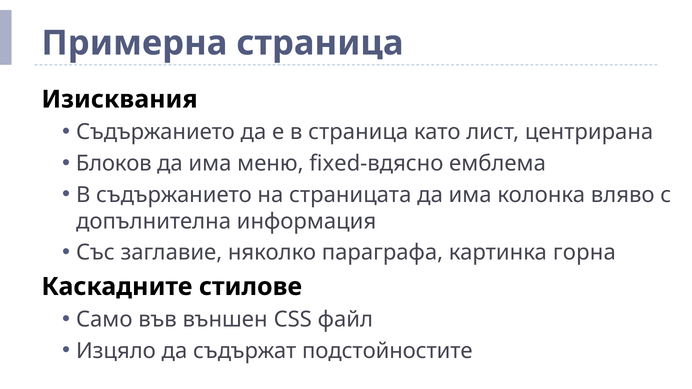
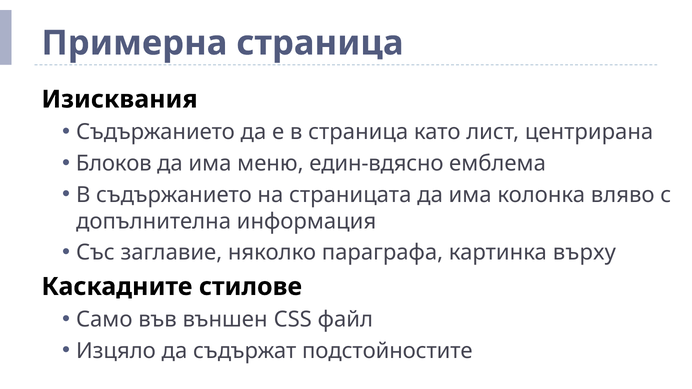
fixed-вдясно: fixed-вдясно -> един-вдясно (376, 164)
горна: горна -> върху (584, 253)
